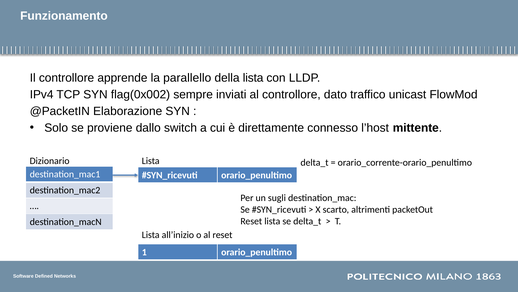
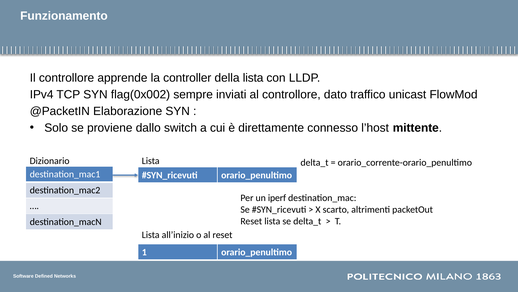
parallello: parallello -> controller (187, 78)
sugli: sugli -> iperf (277, 197)
